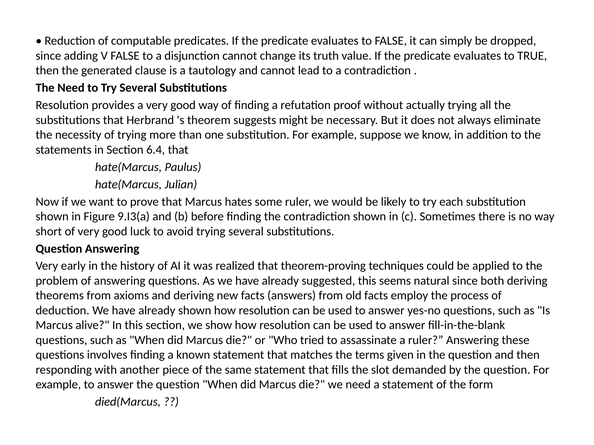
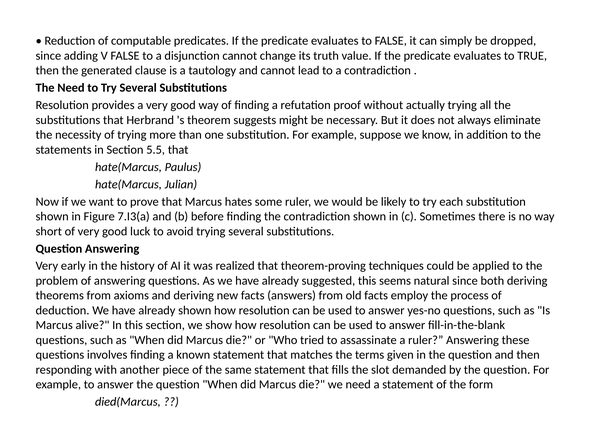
6.4: 6.4 -> 5.5 (156, 150)
9.I3(a: 9.I3(a -> 7.I3(a (134, 217)
